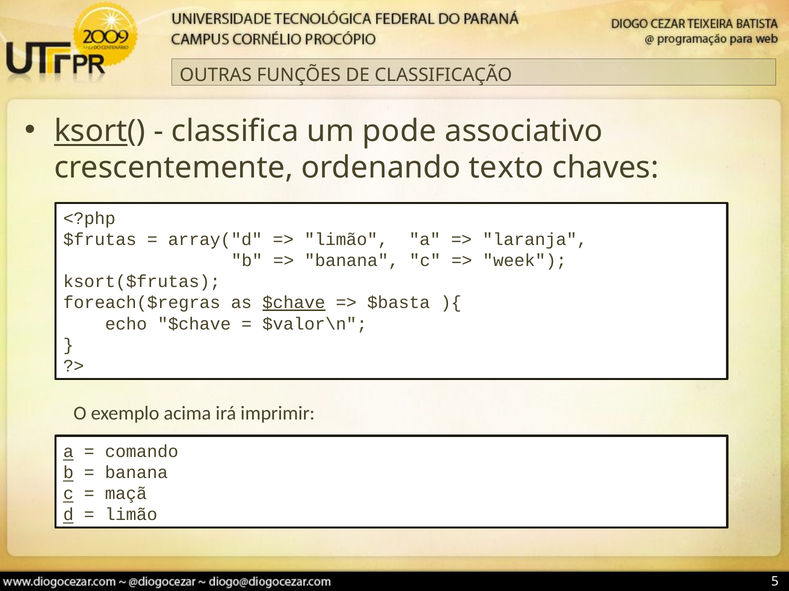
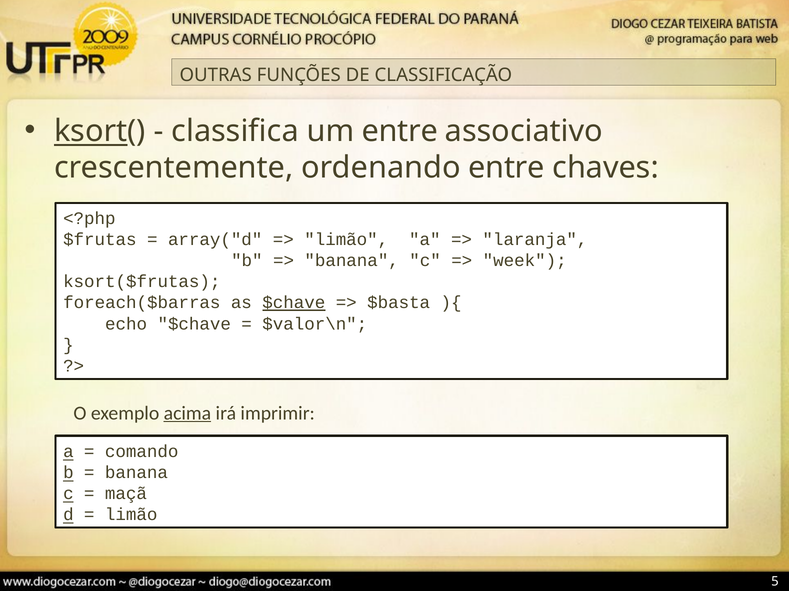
um pode: pode -> entre (400, 131)
ordenando texto: texto -> entre (507, 168)
foreach($regras: foreach($regras -> foreach($barras (142, 303)
acima underline: none -> present (187, 414)
